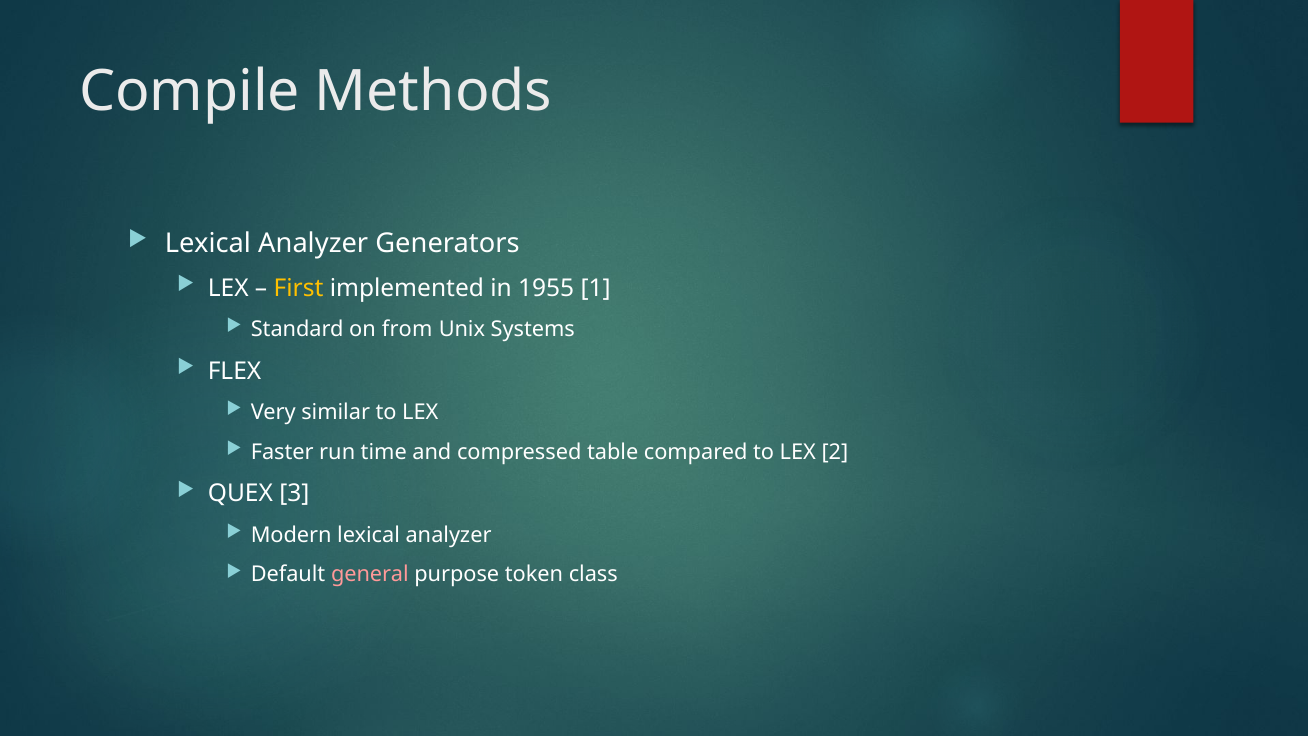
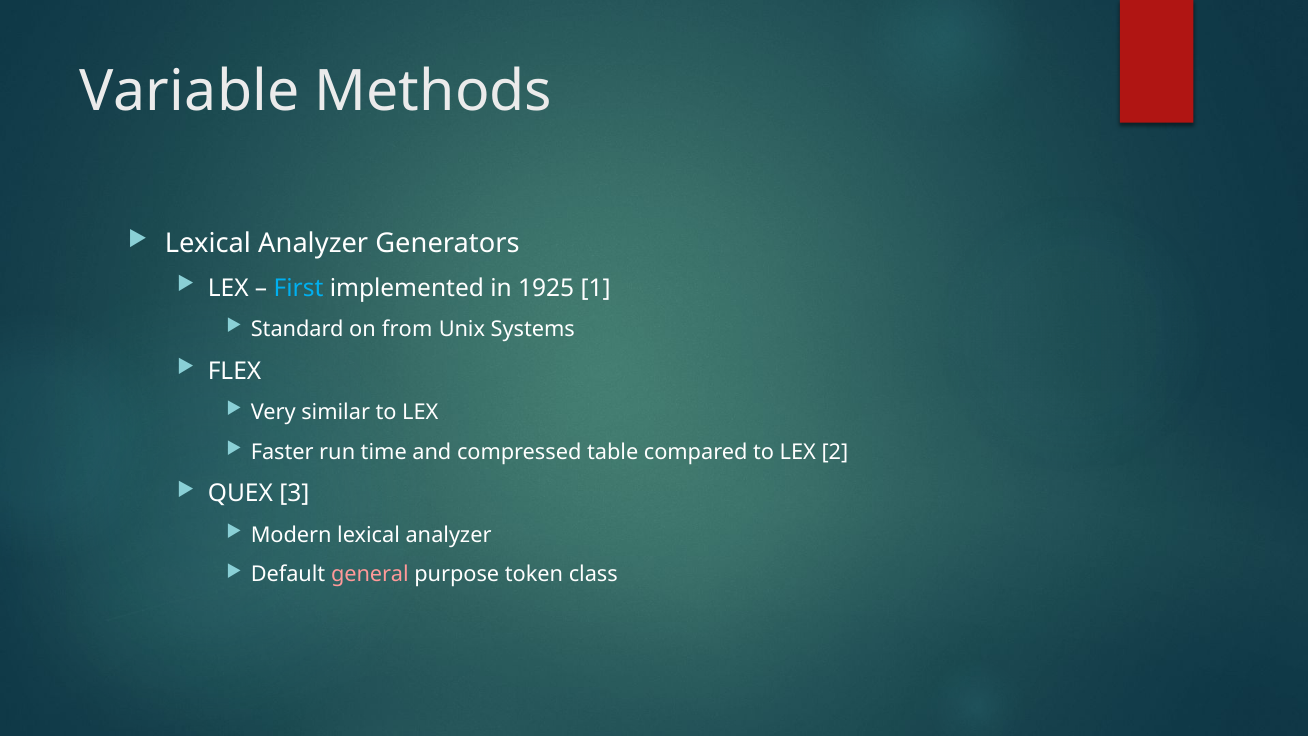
Compile: Compile -> Variable (189, 92)
First colour: yellow -> light blue (299, 288)
1955: 1955 -> 1925 (546, 288)
